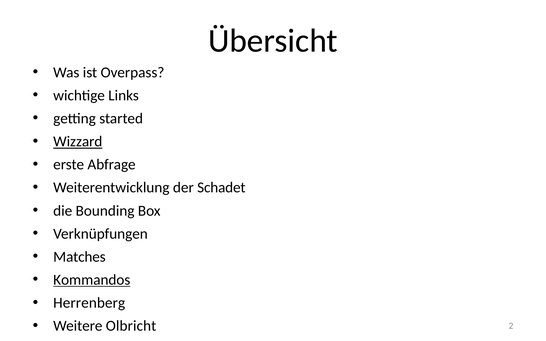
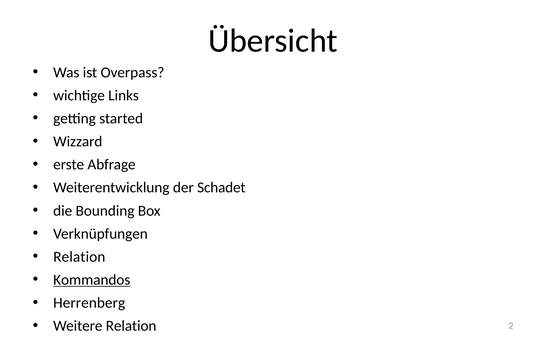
Wizzard underline: present -> none (78, 142)
Matches: Matches -> Relation (79, 257)
Weitere Olbricht: Olbricht -> Relation (131, 326)
